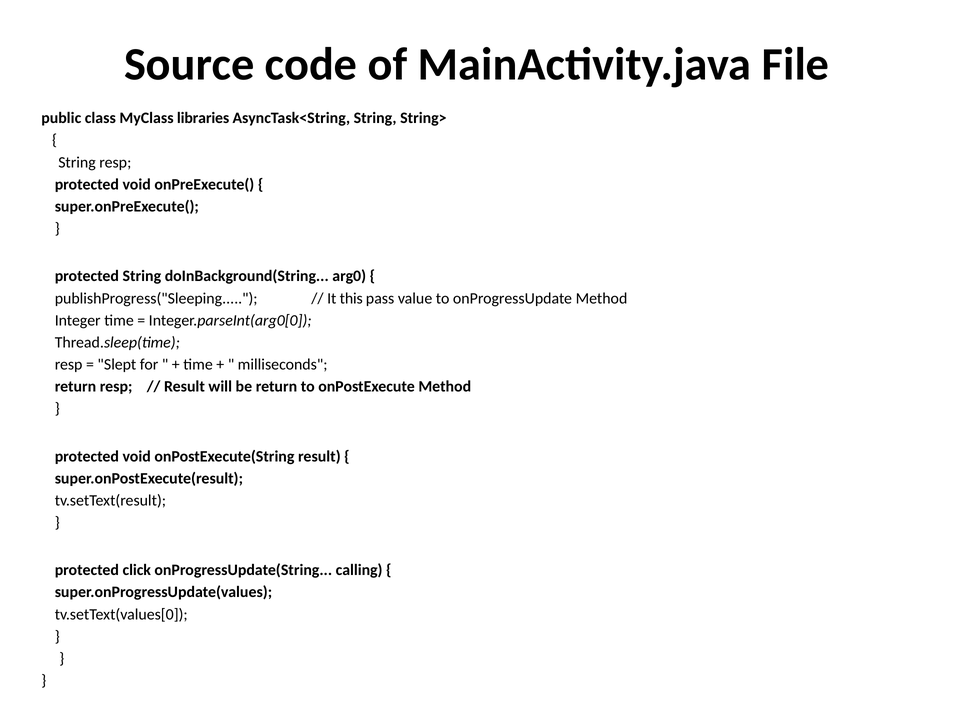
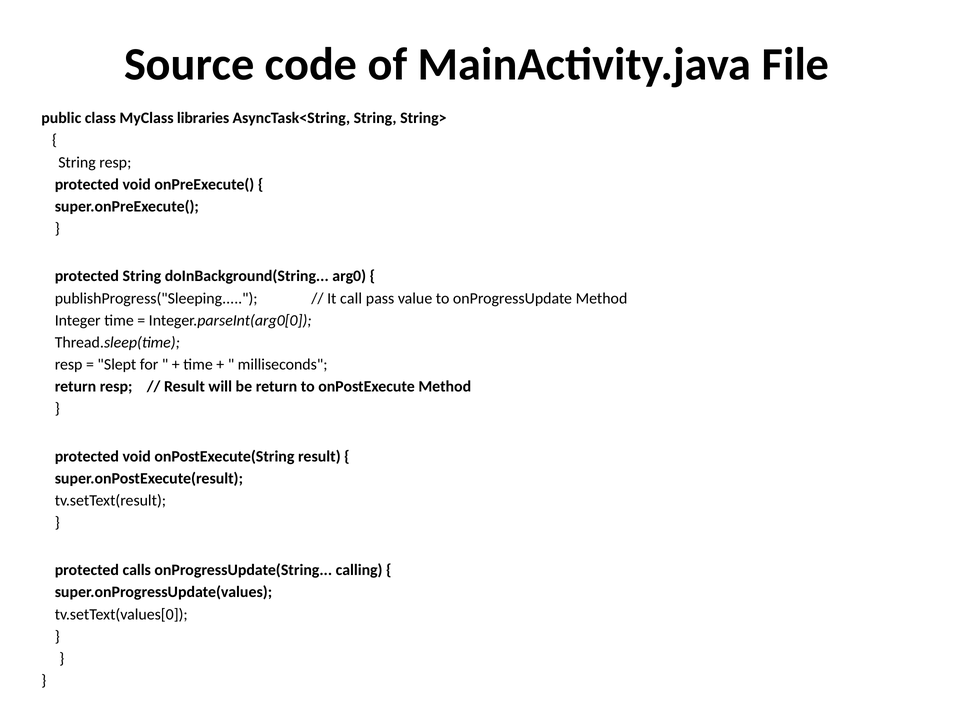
this: this -> call (351, 298)
click: click -> calls (137, 570)
